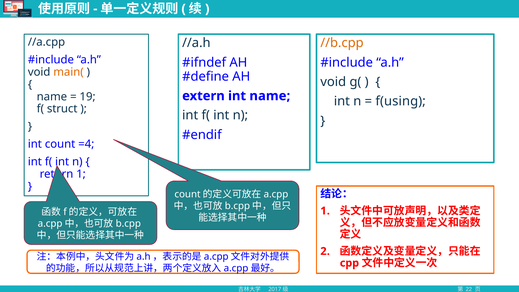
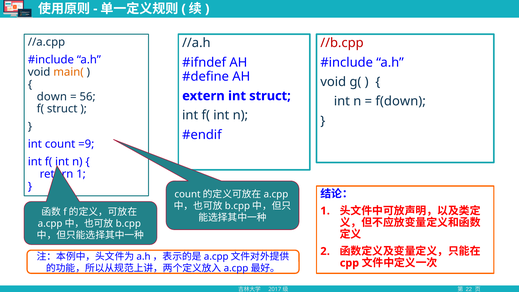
//b.cpp colour: orange -> red (342, 43)
name: name -> down (52, 97)
19: 19 -> 56 (88, 97)
int name: name -> struct (270, 96)
f(using: f(using -> f(down (401, 101)
=4: =4 -> =9 (86, 144)
